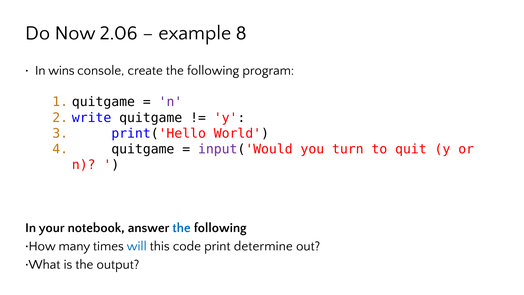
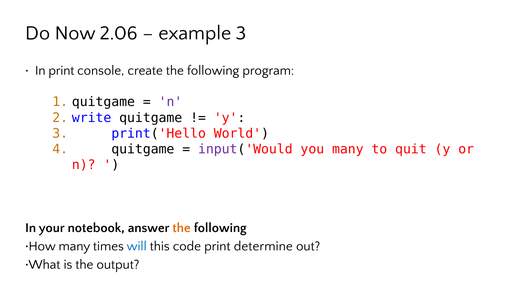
example 8: 8 -> 3 (241, 33)
In wins: wins -> print (61, 70)
you turn: turn -> many (348, 149)
the colour: blue -> orange (181, 228)
